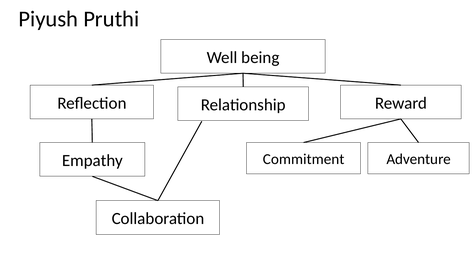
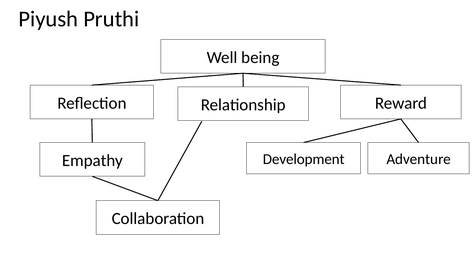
Commitment: Commitment -> Development (304, 159)
